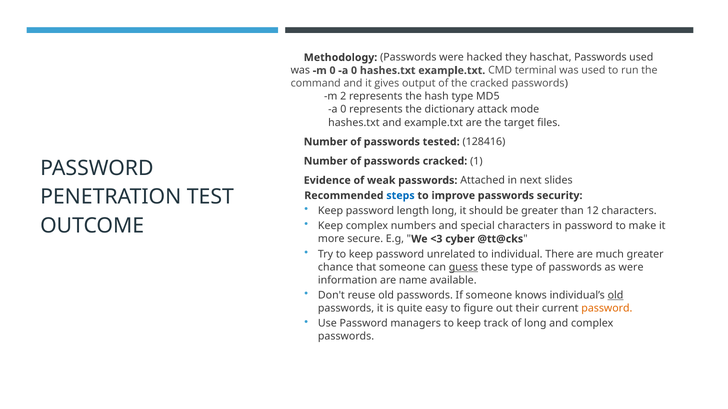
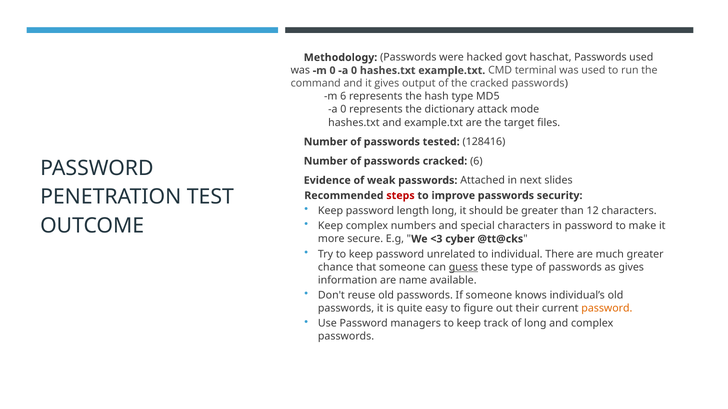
they: they -> govt (516, 58)
m 2: 2 -> 6 (343, 97)
cracked 1: 1 -> 6 (476, 161)
steps colour: blue -> red (400, 196)
as were: were -> gives (631, 267)
old underline: present -> none (615, 296)
